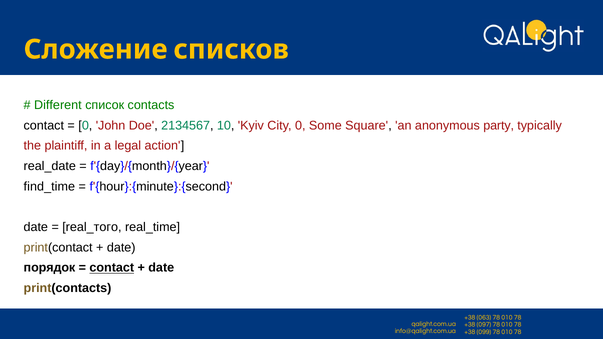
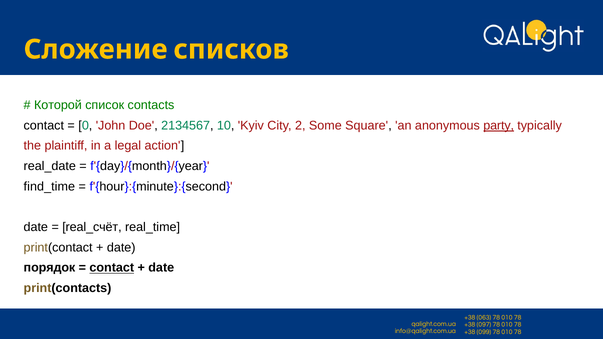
Different: Different -> Которой (58, 105)
City 0: 0 -> 2 (300, 126)
party underline: none -> present (499, 126)
real_того: real_того -> real_счёт (92, 227)
